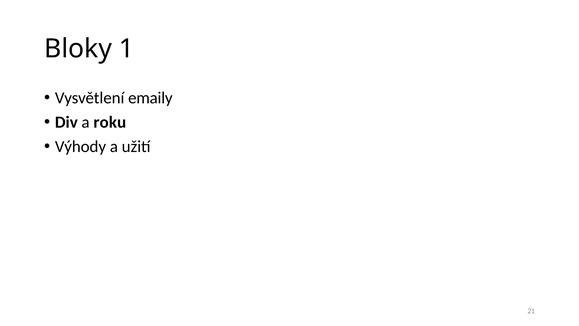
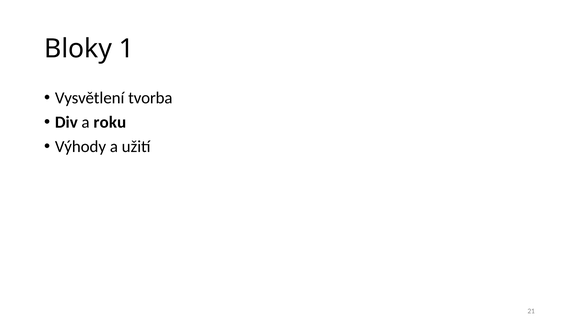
emaily: emaily -> tvorba (150, 98)
